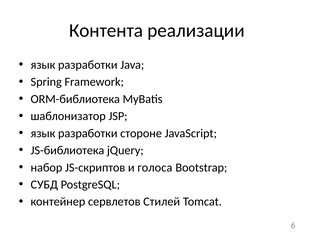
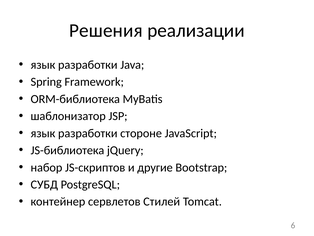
Контента: Контента -> Решения (106, 30)
голоса: голоса -> другие (155, 167)
